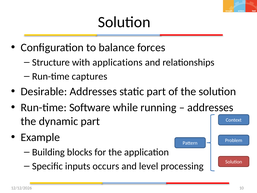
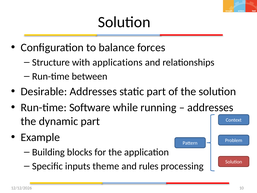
captures: captures -> between (90, 76)
occurs: occurs -> theme (106, 166)
level: level -> rules (149, 166)
